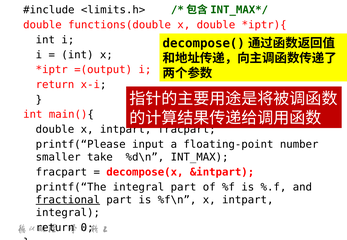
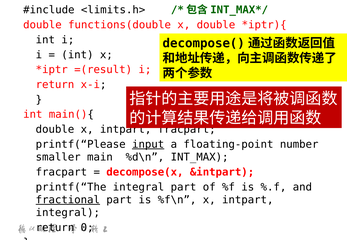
=(output: =(output -> =(result (103, 70)
input underline: none -> present (148, 144)
take: take -> main (100, 157)
